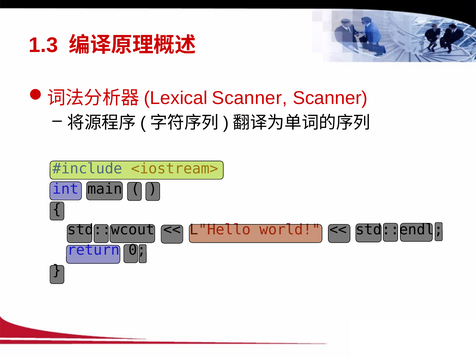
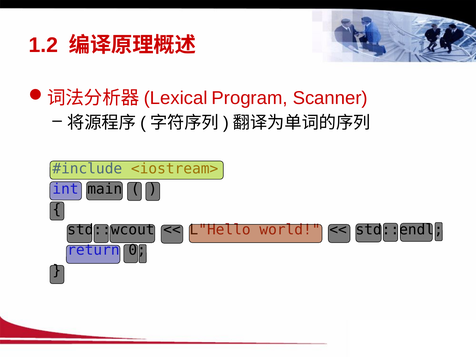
1.3: 1.3 -> 1.2 (43, 45)
Scanner: Scanner -> Program (250, 98)
